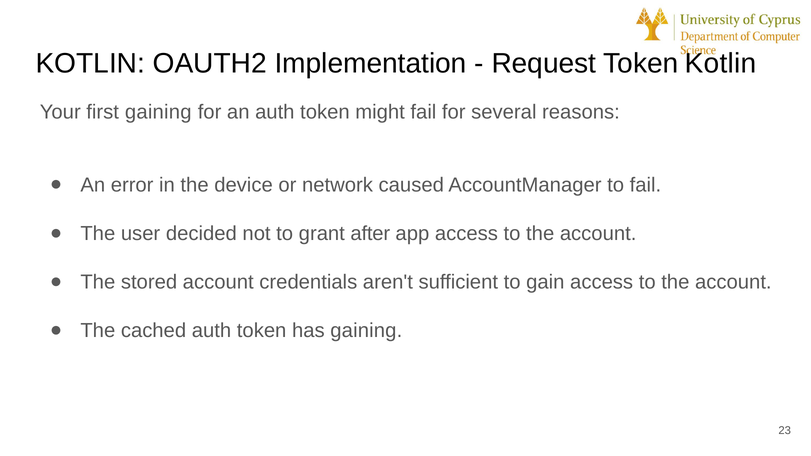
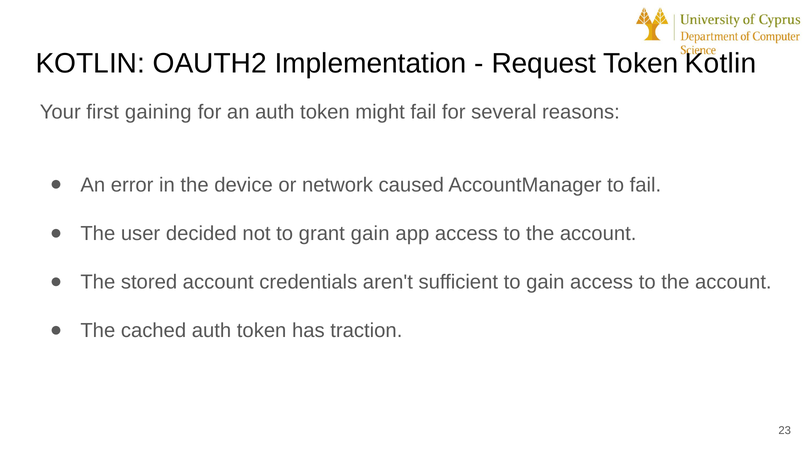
grant after: after -> gain (370, 234)
has gaining: gaining -> traction (366, 331)
